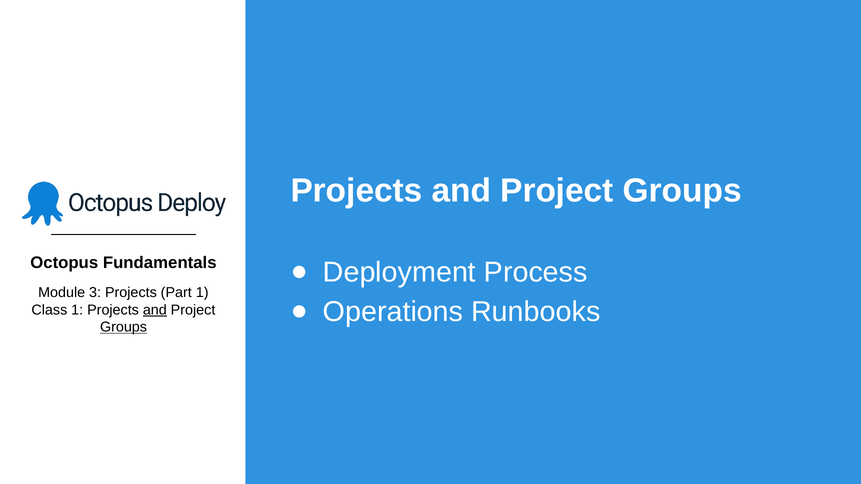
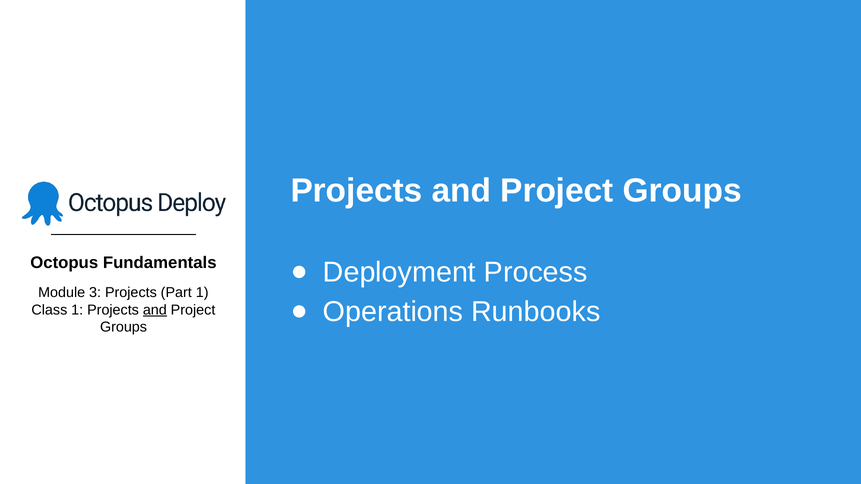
Groups underline: present -> none (124, 327)
